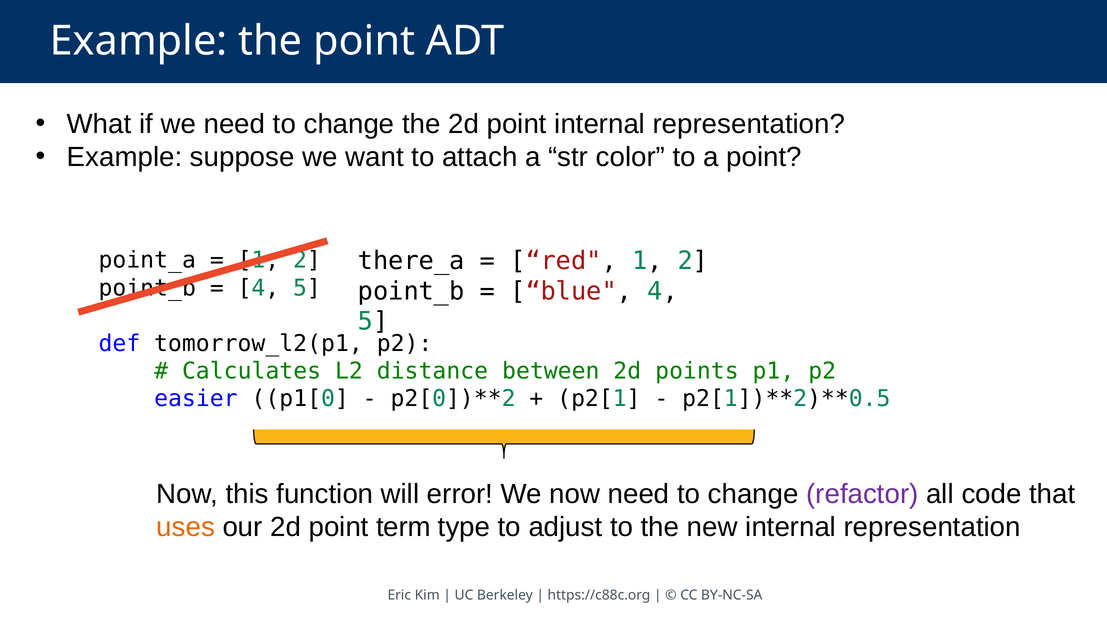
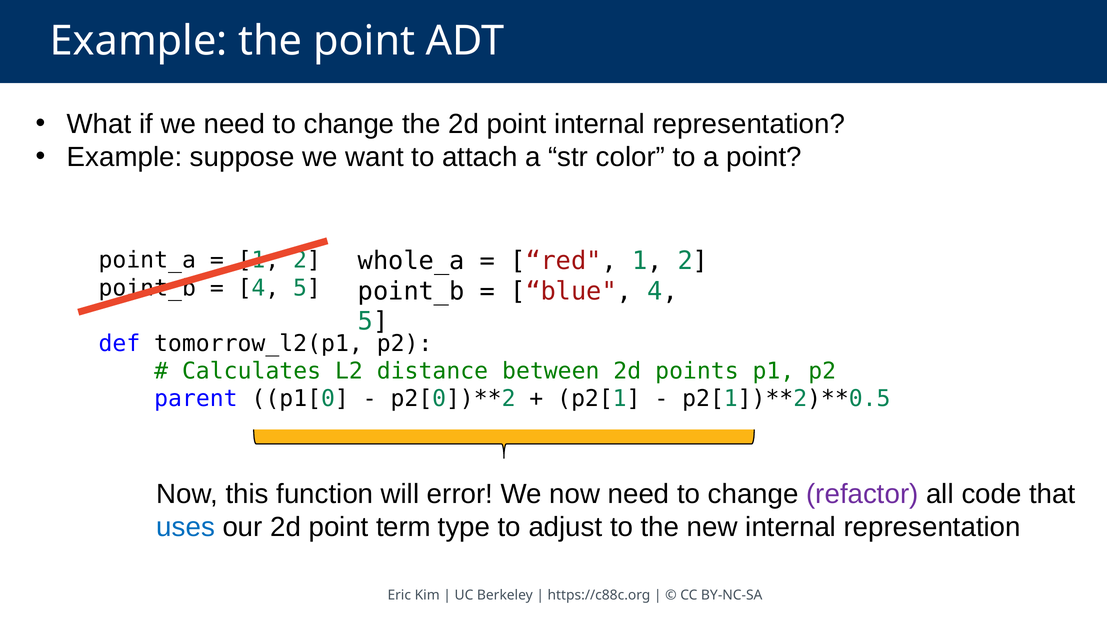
there_a: there_a -> whole_a (411, 261)
easier: easier -> parent (196, 399)
uses colour: orange -> blue (186, 527)
